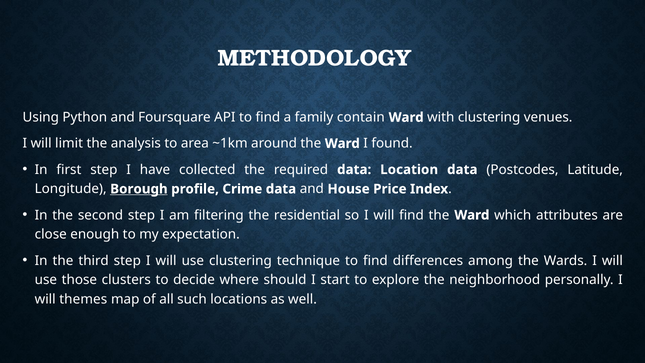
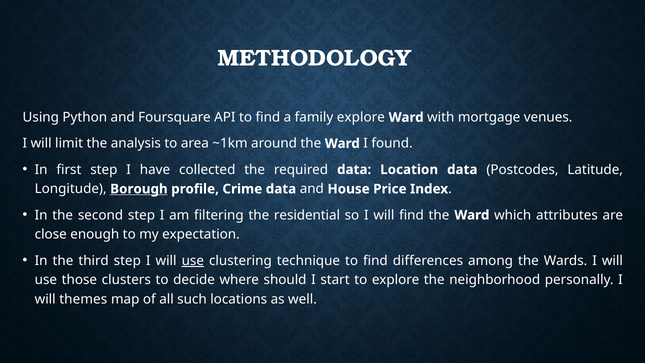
family contain: contain -> explore (361, 117)
with clustering: clustering -> mortgage (489, 117)
use underline: none -> present (193, 260)
